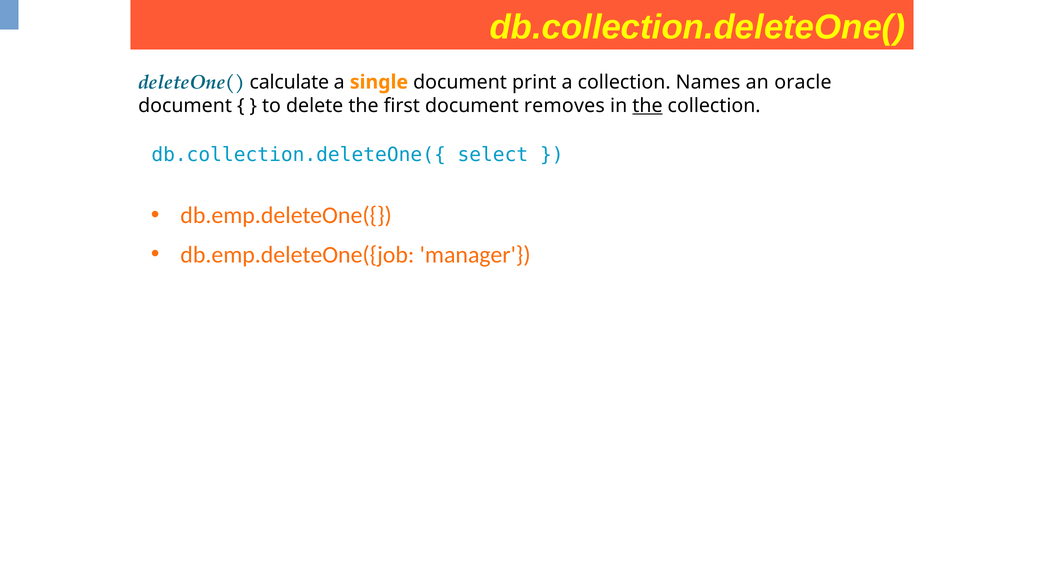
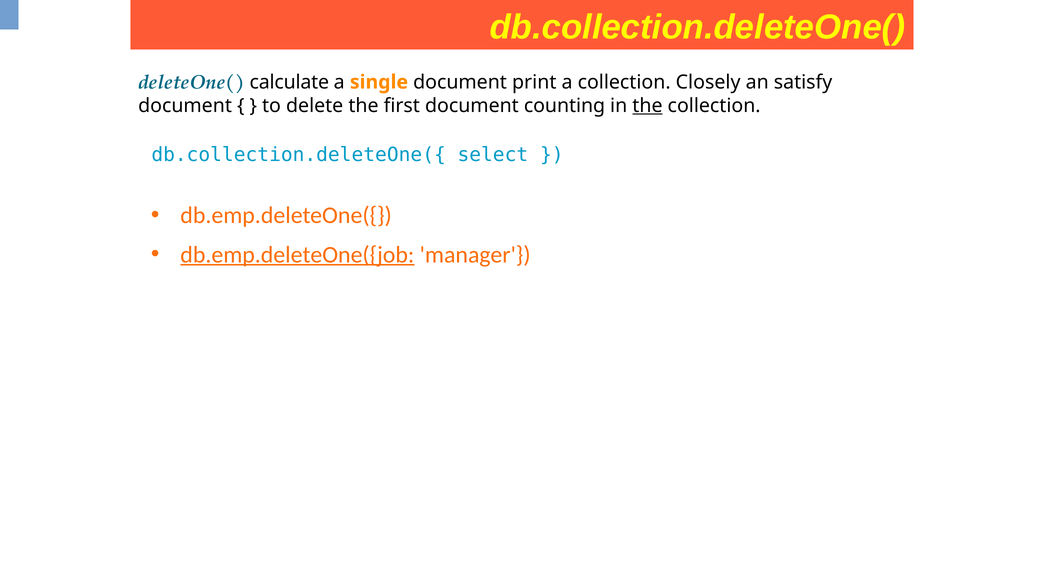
Names: Names -> Closely (708, 82)
oracle: oracle -> satisfy (803, 82)
removes: removes -> counting (564, 106)
db.emp.deleteOne({job underline: none -> present (297, 255)
